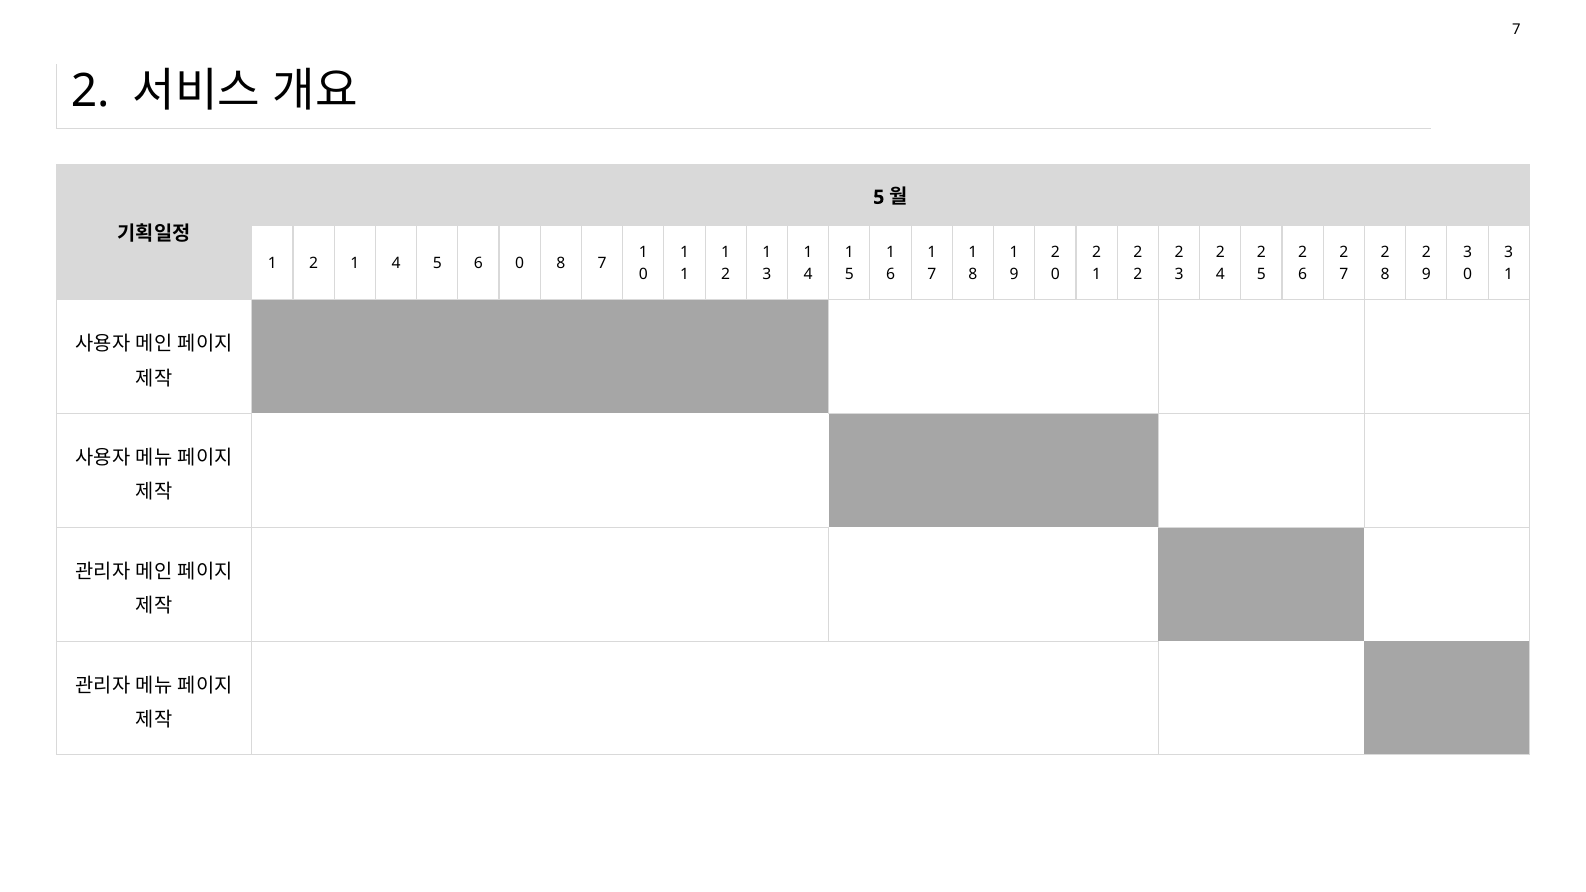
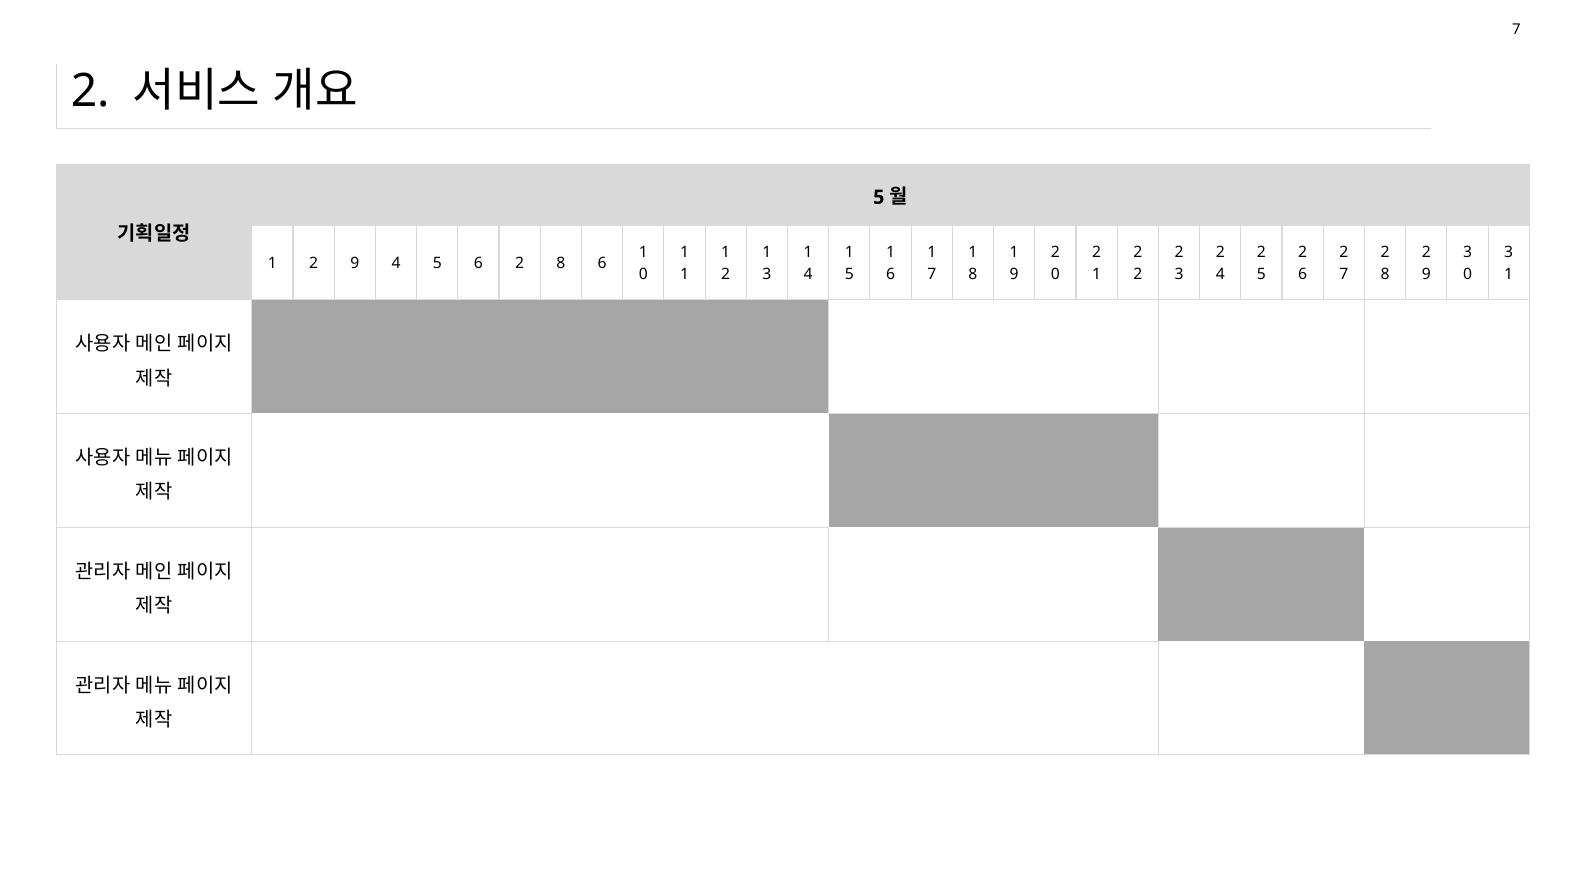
1: 1 -> 9 (355, 263)
5 6 0: 0 -> 2 (520, 263)
8 7: 7 -> 6 (602, 263)
